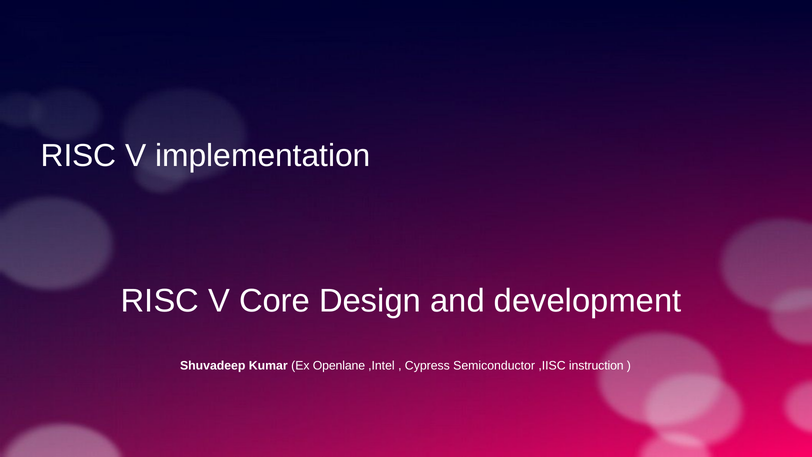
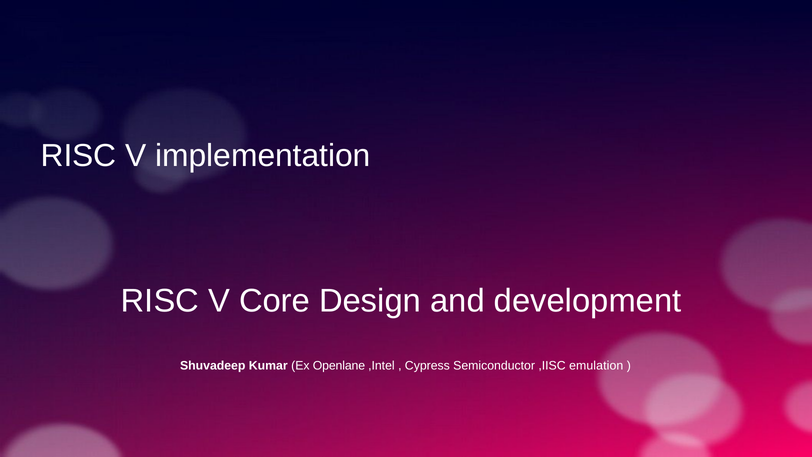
instruction: instruction -> emulation (596, 366)
